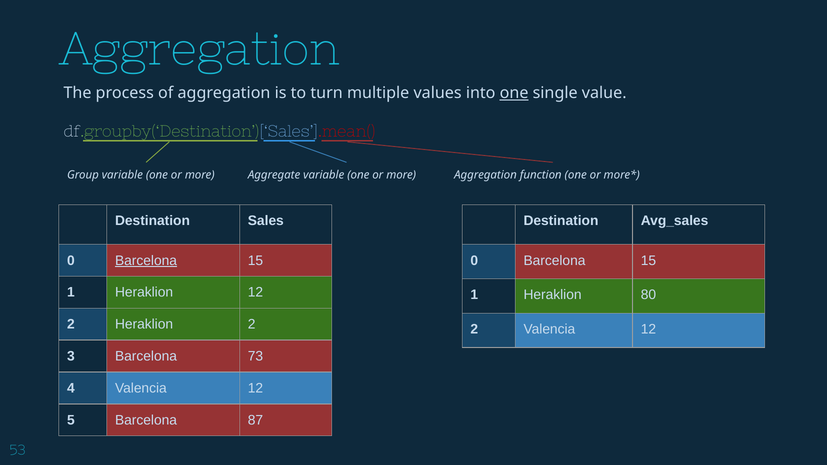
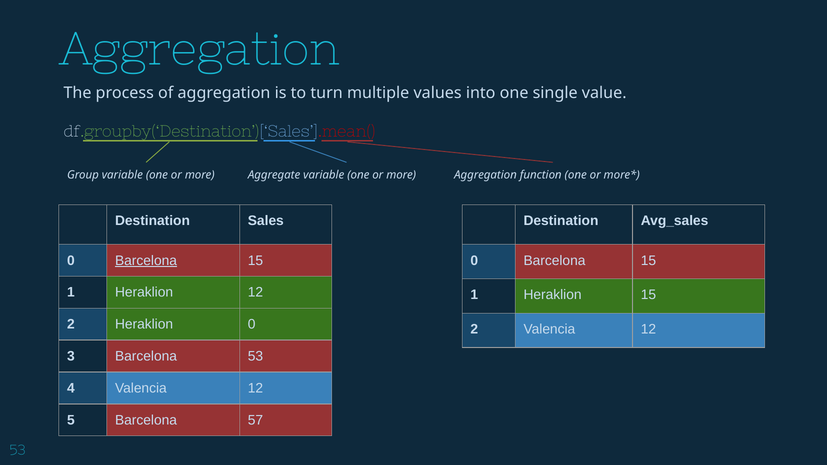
one underline: present -> none (514, 93)
Heraklion 80: 80 -> 15 (648, 295)
Heraklion 2: 2 -> 0 (252, 324)
Barcelona 73: 73 -> 53 (256, 356)
87: 87 -> 57 (256, 420)
